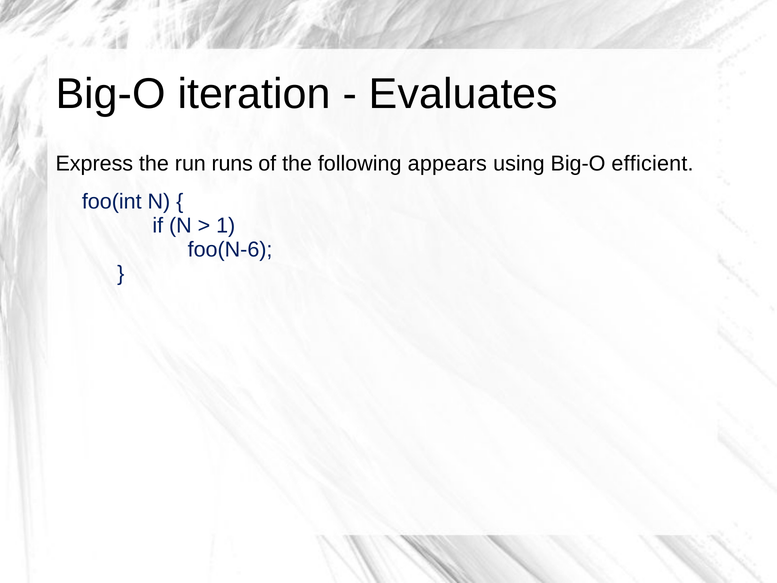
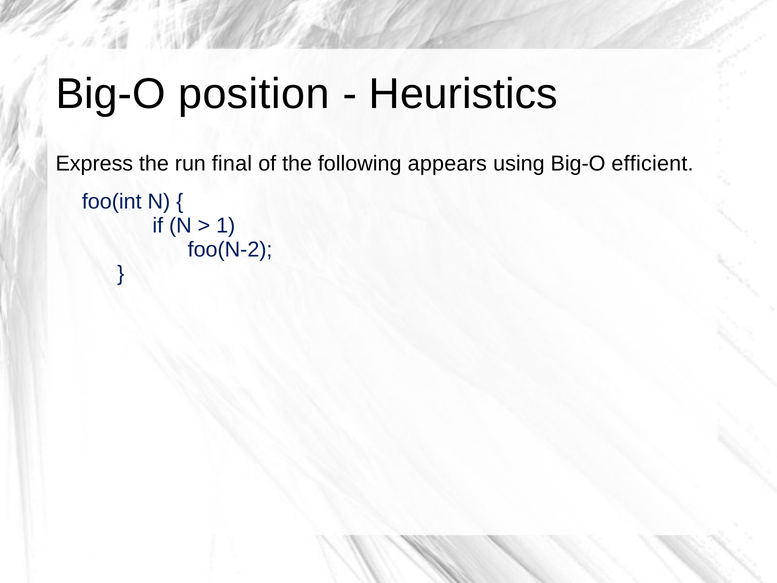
iteration: iteration -> position (254, 94)
Evaluates: Evaluates -> Heuristics (463, 94)
runs: runs -> final (232, 163)
foo(N-6: foo(N-6 -> foo(N-2 (230, 250)
